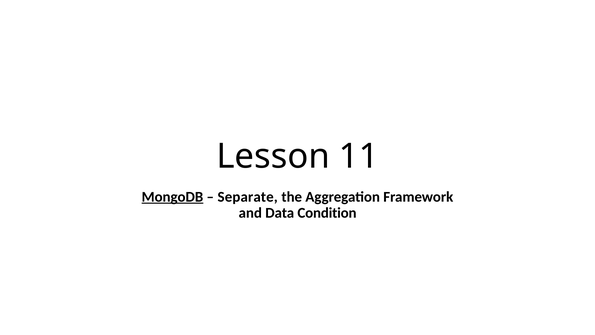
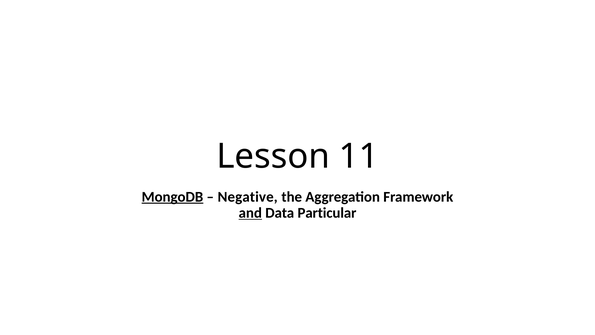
Separate: Separate -> Negative (248, 197)
and underline: none -> present (250, 213)
Condition: Condition -> Particular (327, 213)
